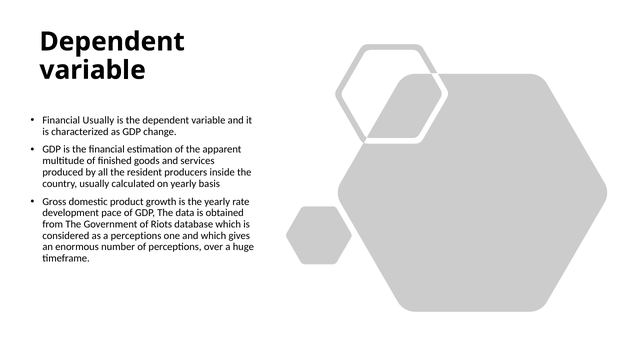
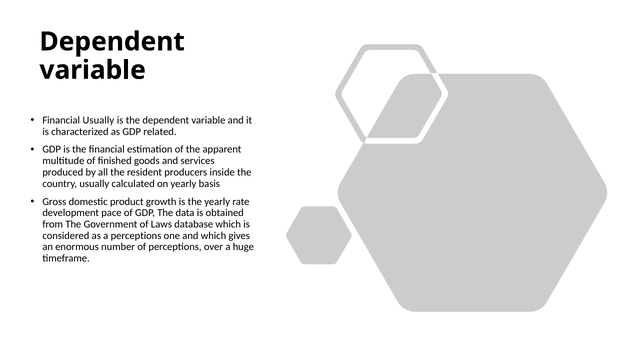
change: change -> related (160, 132)
Riots: Riots -> Laws (161, 224)
